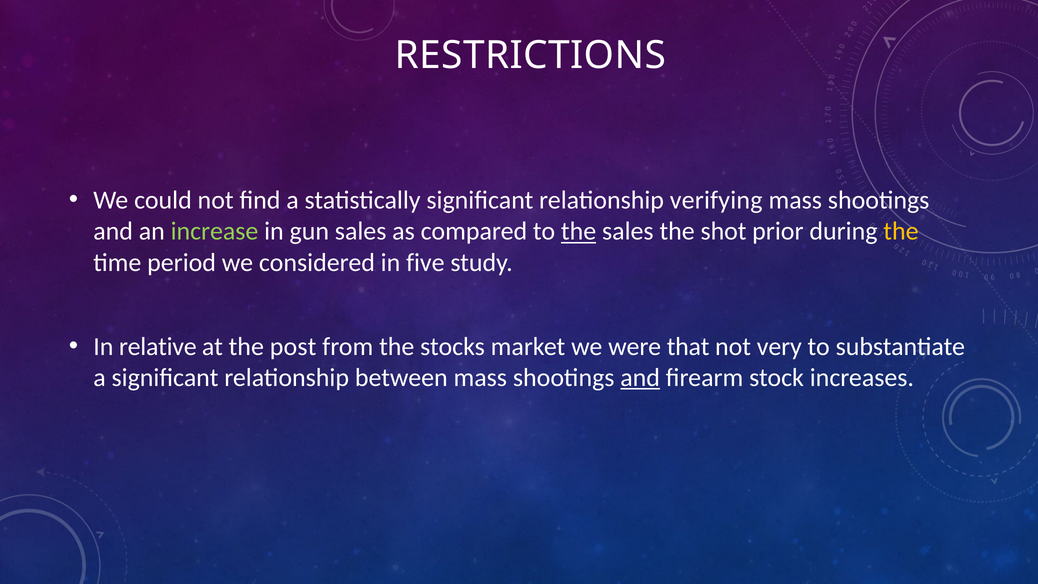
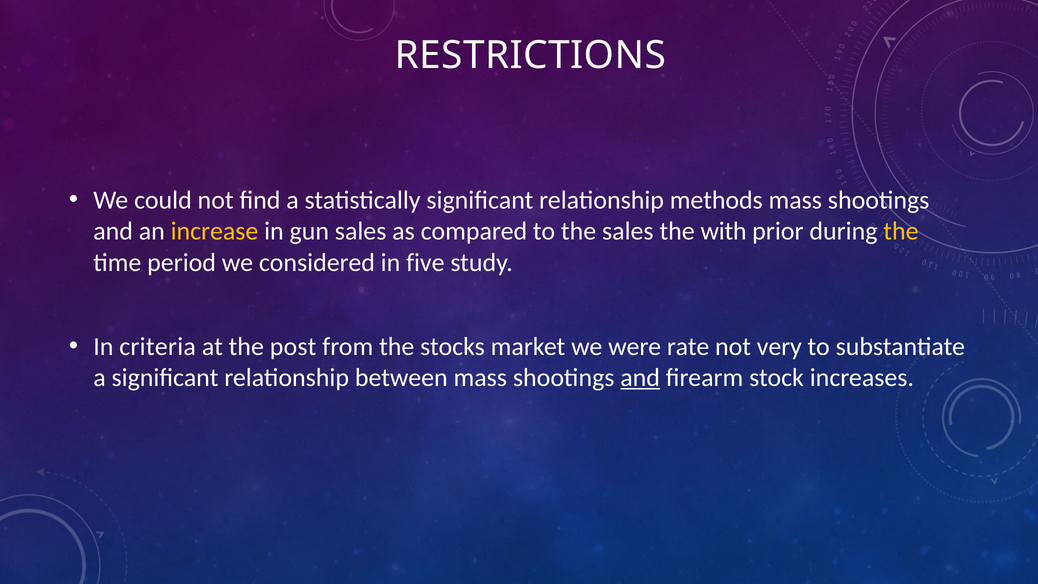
verifying: verifying -> methods (716, 200)
increase colour: light green -> yellow (214, 231)
the underline: present -> none (579, 231)
shot: shot -> with (724, 231)
relative: relative -> criteria (158, 346)
that: that -> rate (688, 346)
